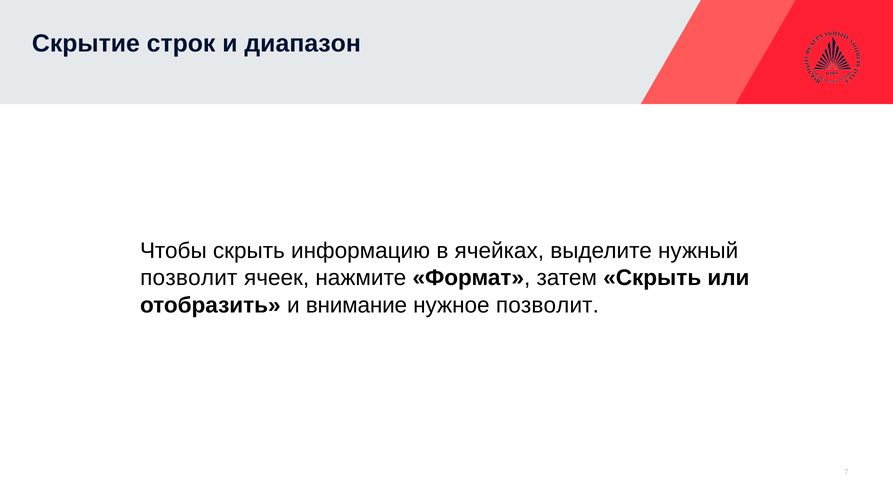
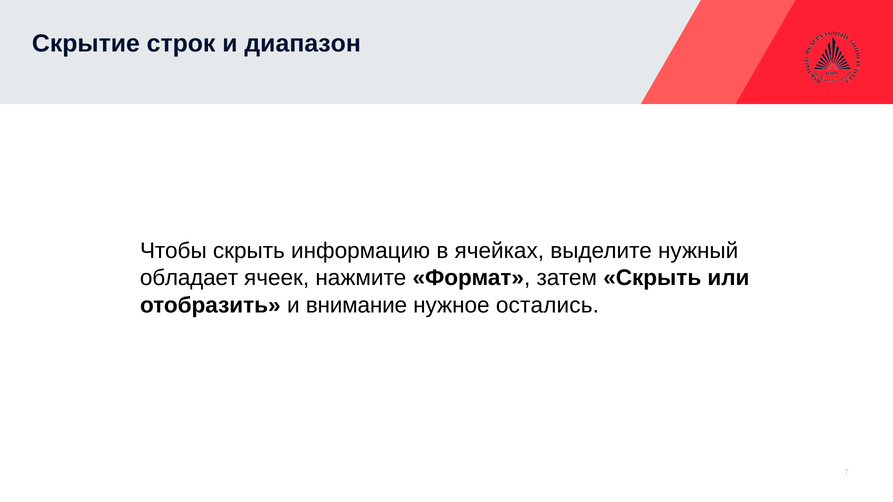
позволит: позволит -> обладает (189, 278)
нужное позволит: позволит -> остались (547, 305)
